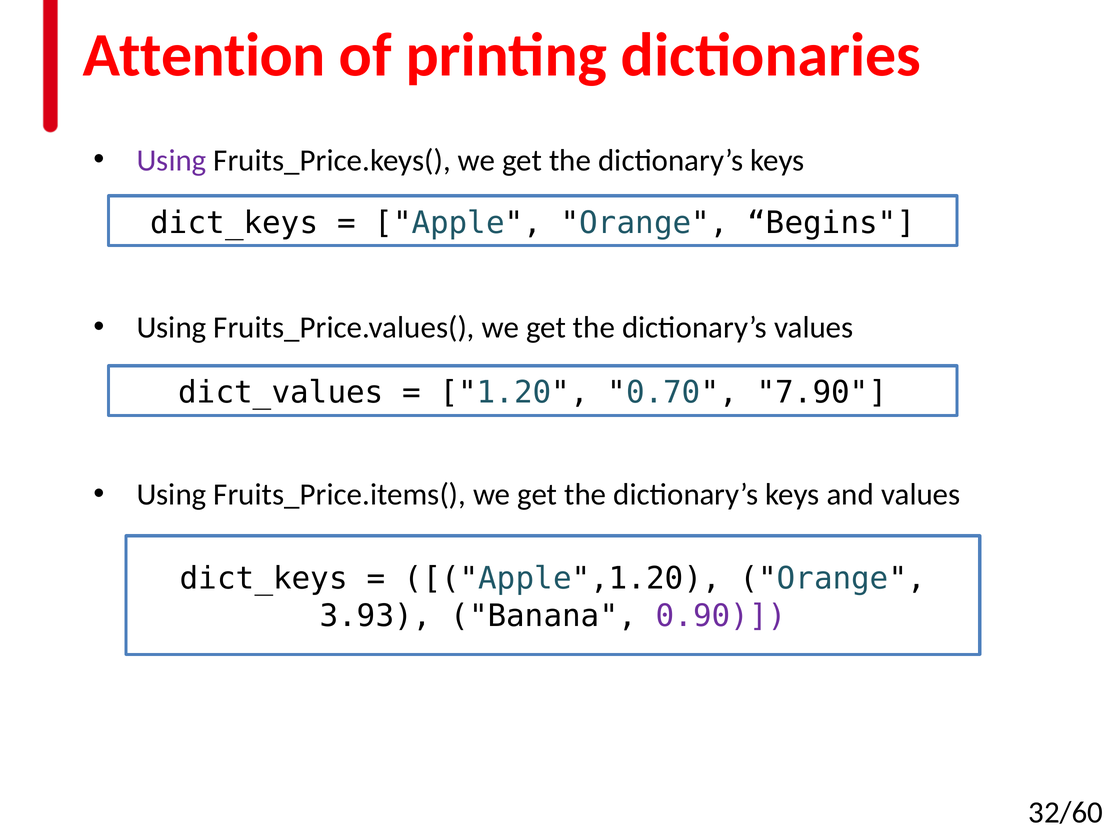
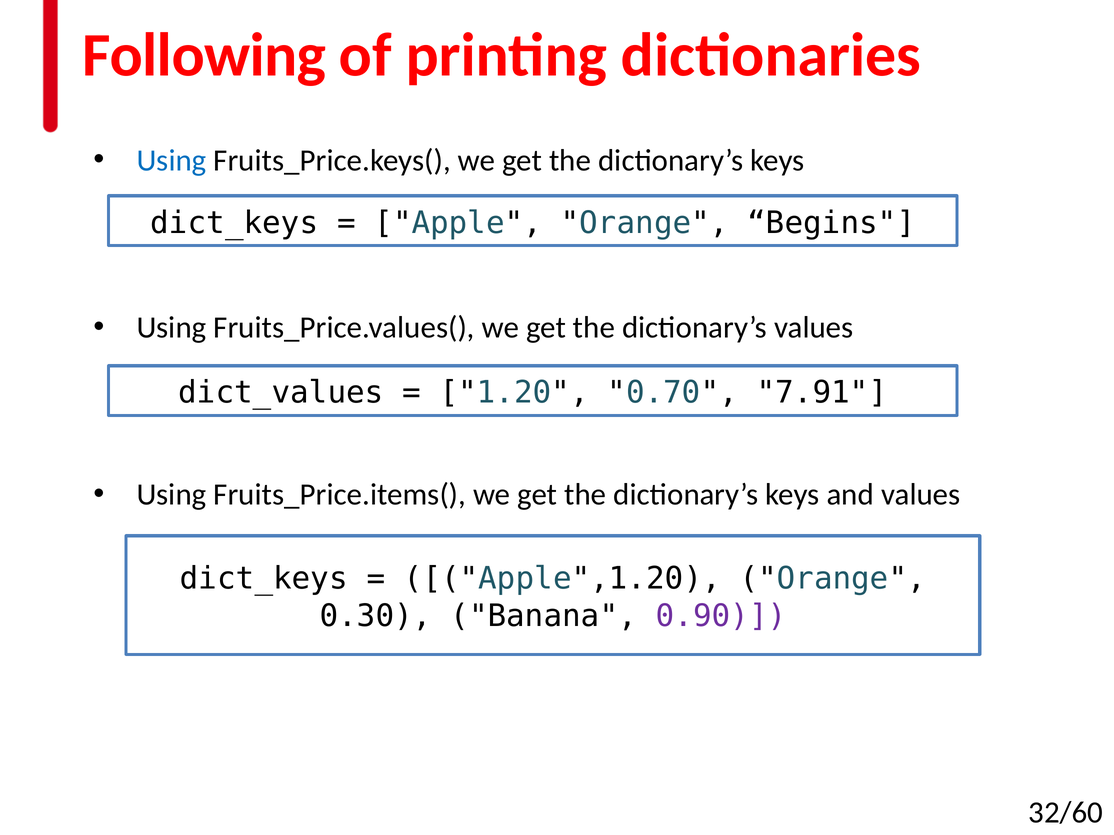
Attention: Attention -> Following (204, 55)
Using colour: purple -> blue (172, 161)
7.90: 7.90 -> 7.91 (822, 393)
3.93: 3.93 -> 0.30 (376, 616)
